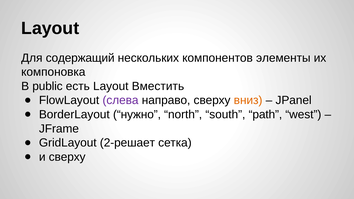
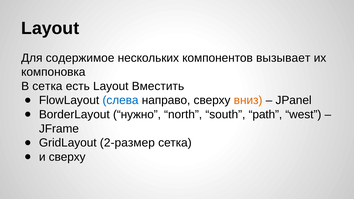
содержащий: содержащий -> содержимое (80, 58)
элементы: элементы -> вызывает (283, 58)
В public: public -> сетка (47, 86)
слева colour: purple -> blue (121, 100)
2-решает: 2-решает -> 2-размер (127, 143)
